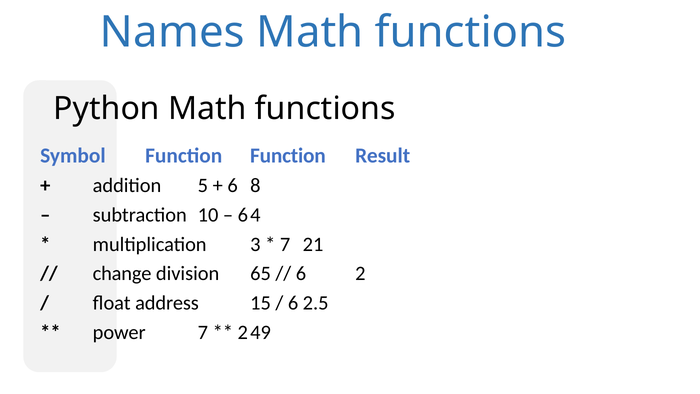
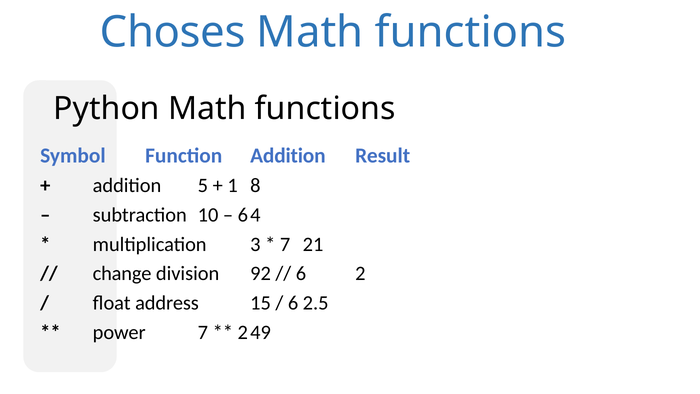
Names: Names -> Choses (173, 32)
Function Function: Function -> Addition (288, 156)
6: 6 -> 1 (233, 186)
65: 65 -> 92 (261, 273)
